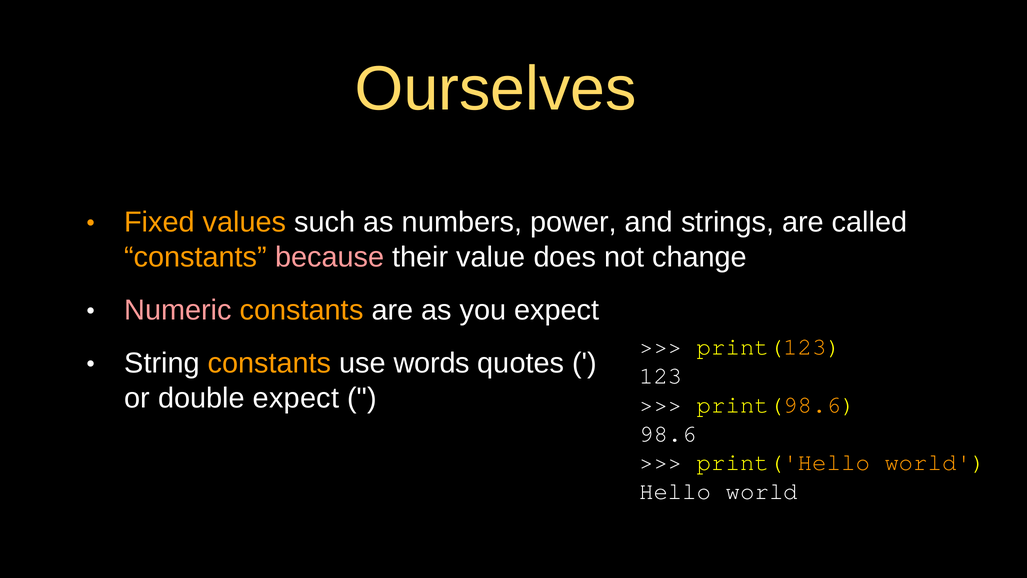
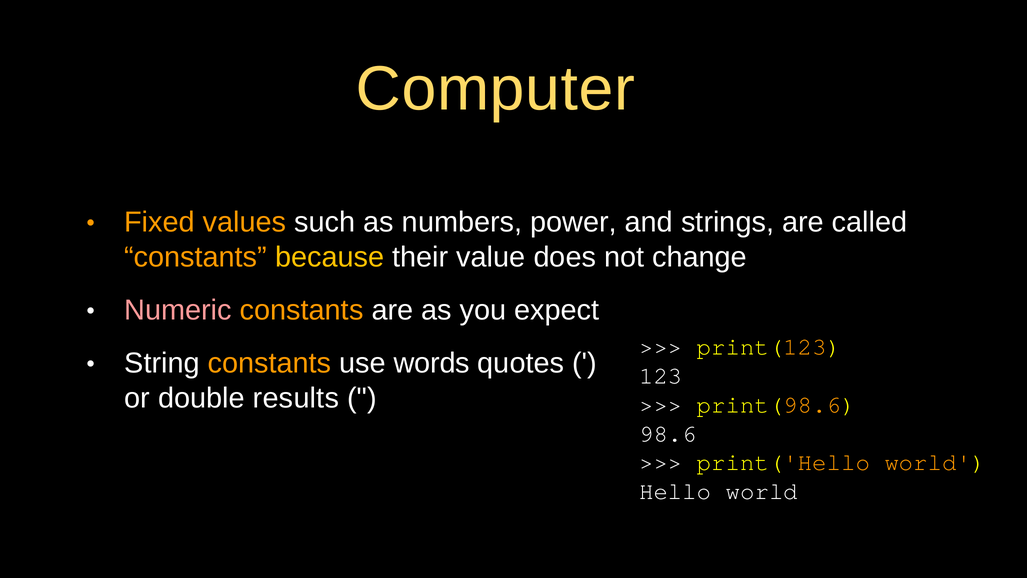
Ourselves: Ourselves -> Computer (495, 89)
because colour: pink -> yellow (330, 257)
double expect: expect -> results (296, 398)
